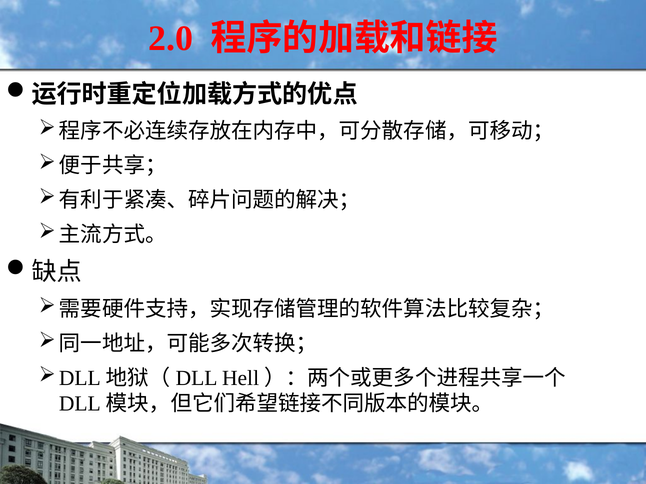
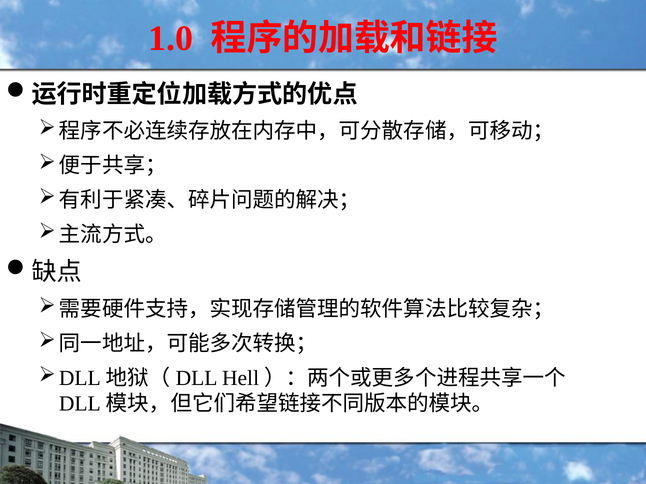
2.0: 2.0 -> 1.0 (171, 39)
